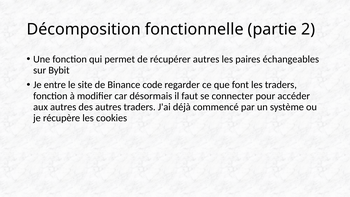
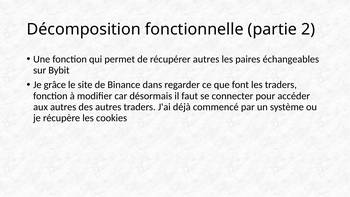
entre: entre -> grâce (55, 85)
code: code -> dans (152, 85)
